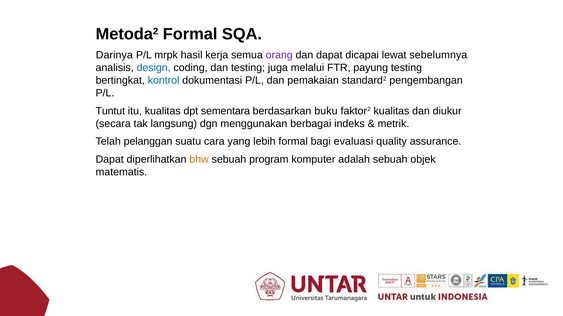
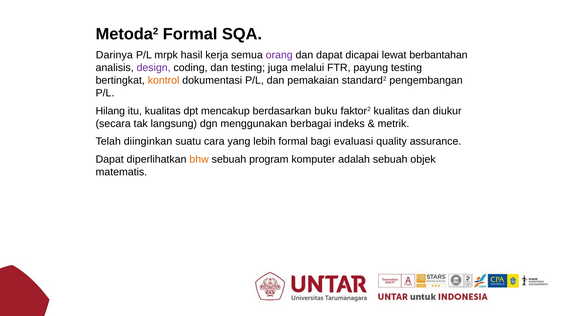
sebelumnya: sebelumnya -> berbantahan (438, 55)
design colour: blue -> purple (154, 68)
kontrol colour: blue -> orange (164, 81)
Tuntut: Tuntut -> Hilang (110, 111)
sementara: sementara -> mencakup (225, 111)
pelanggan: pelanggan -> diinginkan (148, 142)
